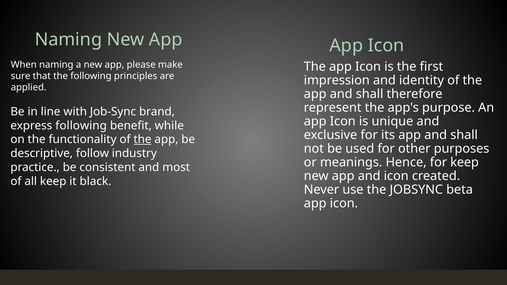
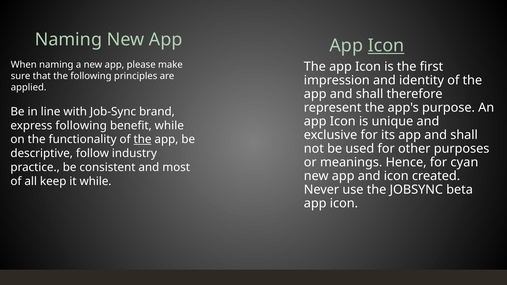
Icon underline: none -> present (386, 46)
for keep: keep -> cyan (464, 162)
it black: black -> while (96, 181)
